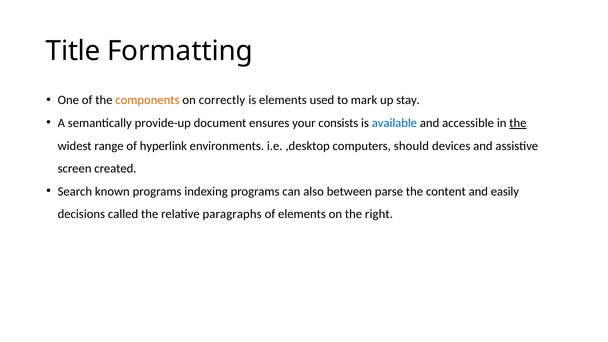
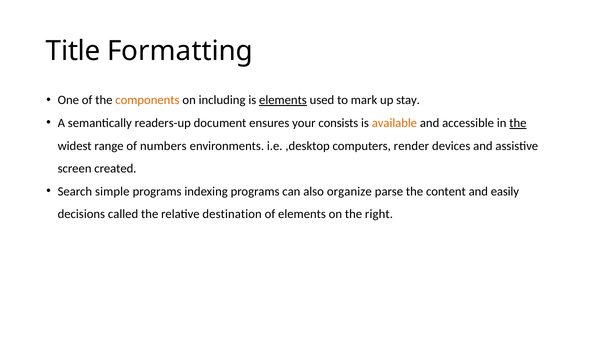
correctly: correctly -> including (222, 100)
elements underline: none -> present (283, 100)
provide-up: provide-up -> readers-up (163, 123)
available colour: blue -> orange (394, 123)
hyperlink: hyperlink -> numbers (163, 146)
should: should -> render (411, 146)
known: known -> simple (112, 191)
between: between -> organize (349, 191)
paragraphs: paragraphs -> destination (232, 214)
